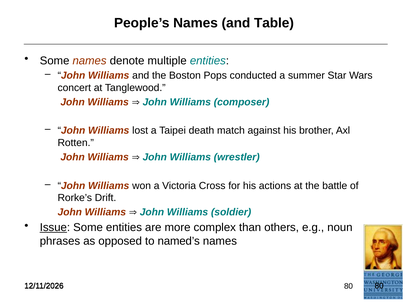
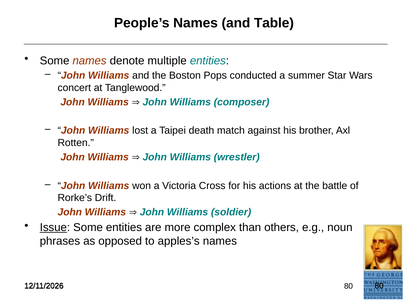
named’s: named’s -> apples’s (179, 241)
